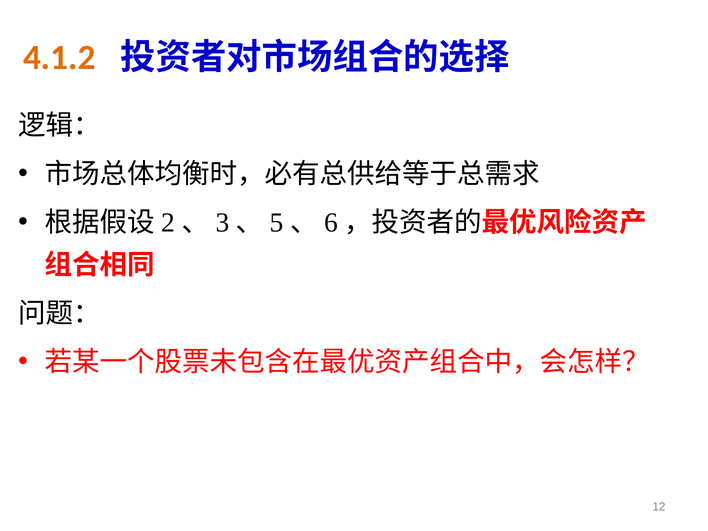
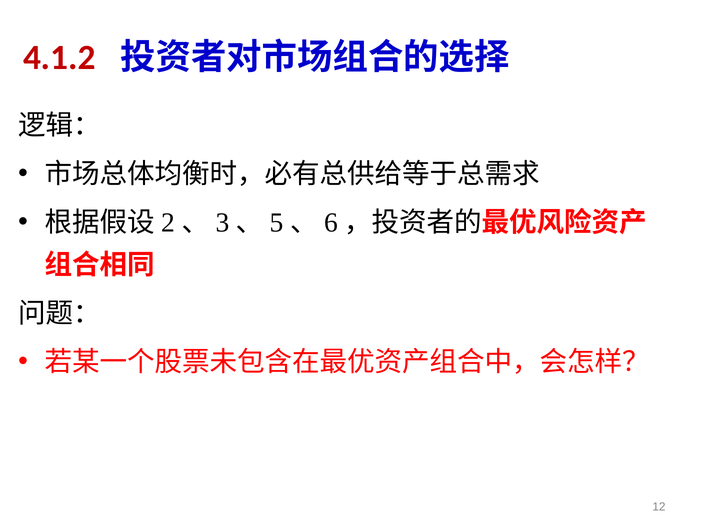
4.1.2 colour: orange -> red (59, 57)
